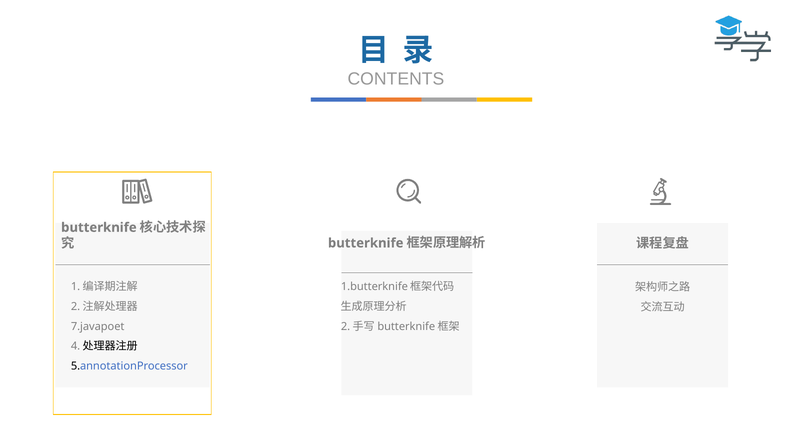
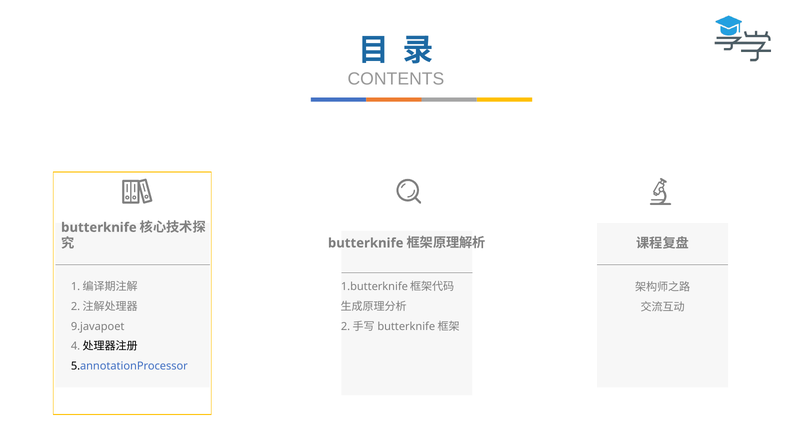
7.javapoet: 7.javapoet -> 9.javapoet (98, 326)
